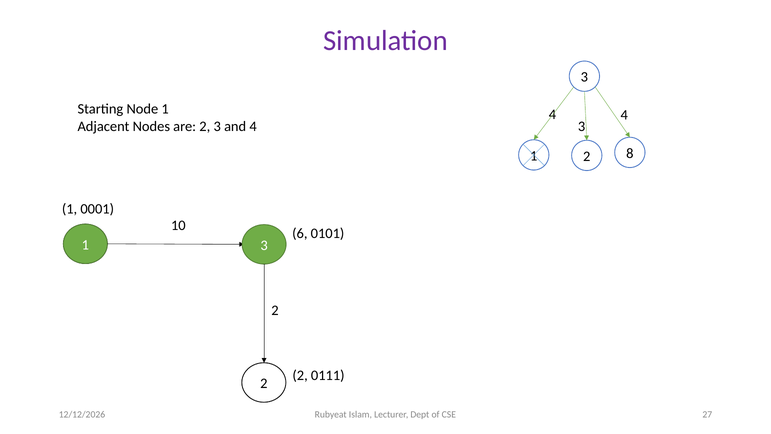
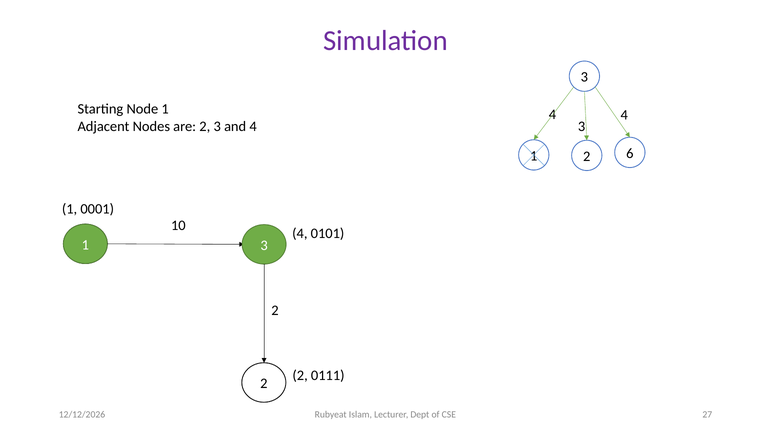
8: 8 -> 6 (630, 153)
6: 6 -> 4 (300, 233)
